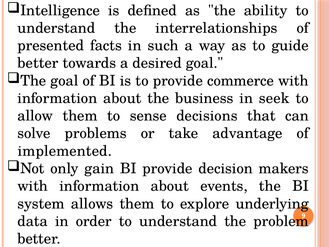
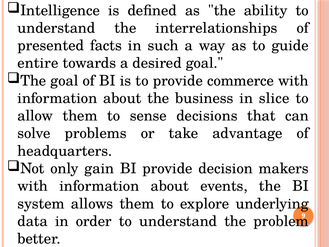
better: better -> entire (38, 63)
seek: seek -> slice (274, 98)
implemented: implemented -> headquarters (65, 151)
